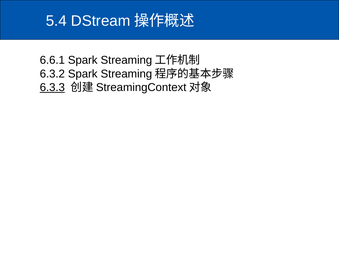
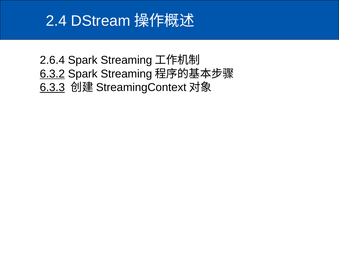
5.4: 5.4 -> 2.4 (56, 21)
6.6.1: 6.6.1 -> 2.6.4 (52, 60)
6.3.2 underline: none -> present (52, 74)
